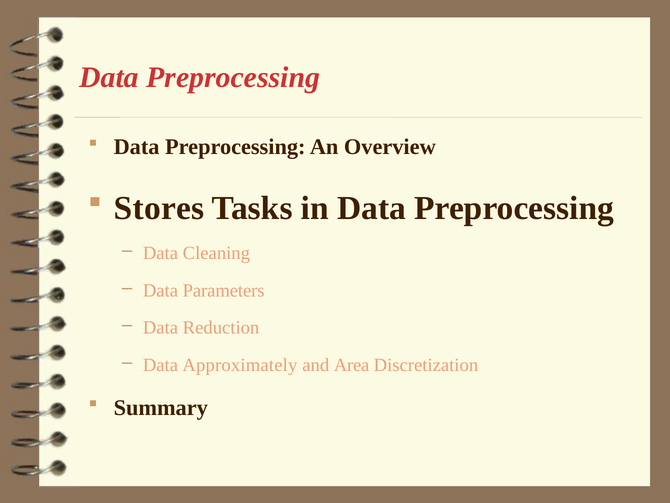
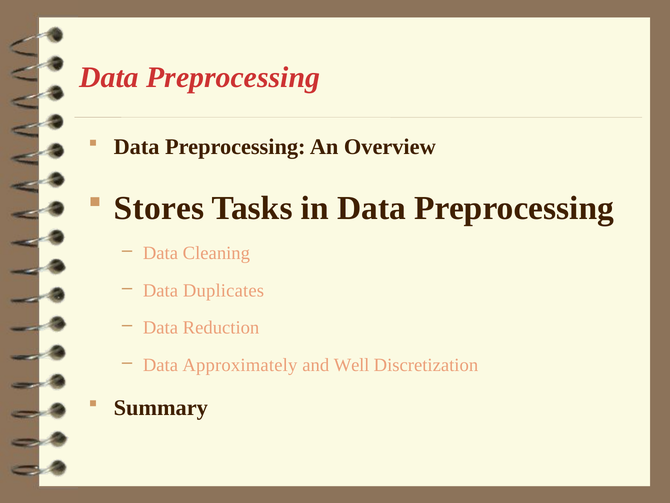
Parameters: Parameters -> Duplicates (223, 290)
Area: Area -> Well (352, 365)
